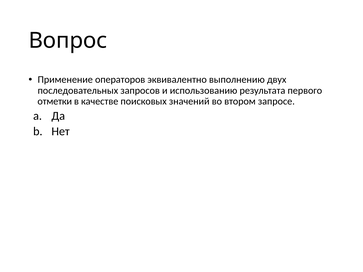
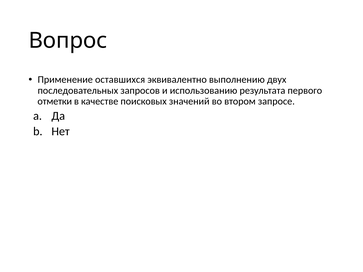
операторов: операторов -> оставшихся (120, 80)
